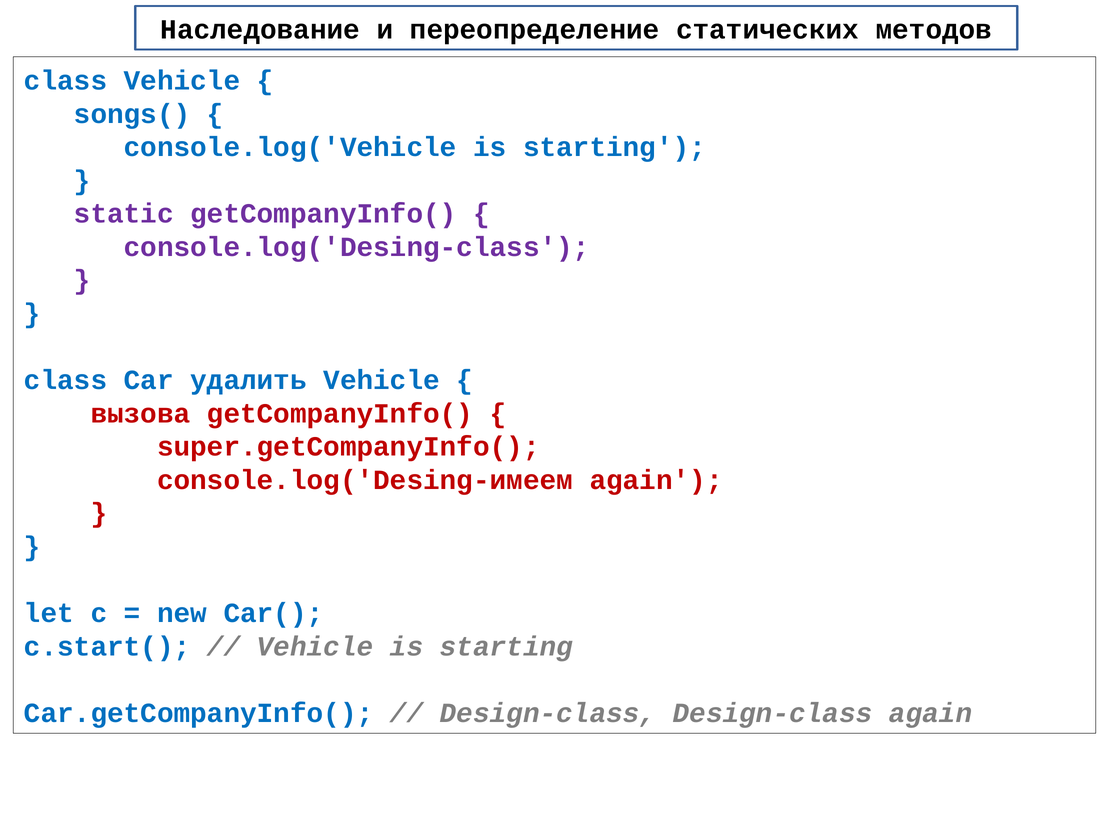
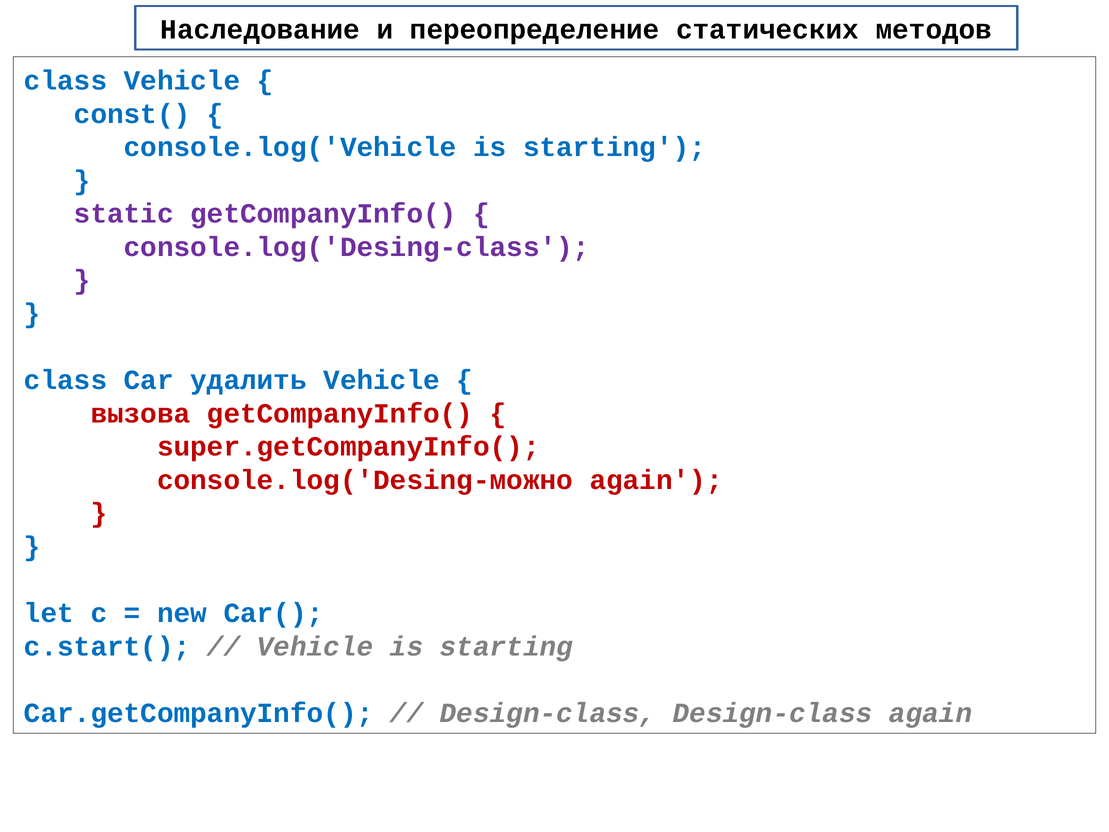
songs(: songs( -> const( (132, 114)
console.log('Desing-имеем: console.log('Desing-имеем -> console.log('Desing-можно (365, 480)
